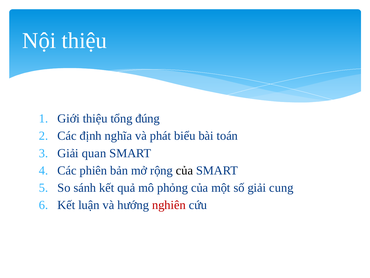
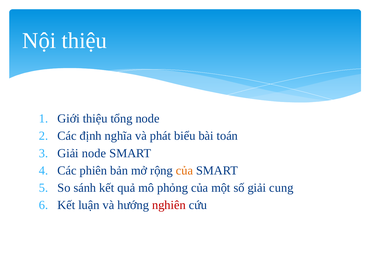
tổng đúng: đúng -> node (147, 118)
Giải quan: quan -> node (94, 153)
của colour: black -> orange (184, 170)
